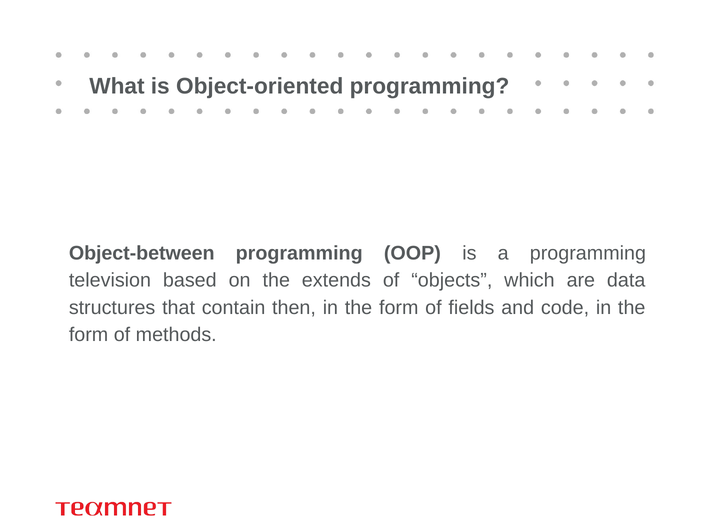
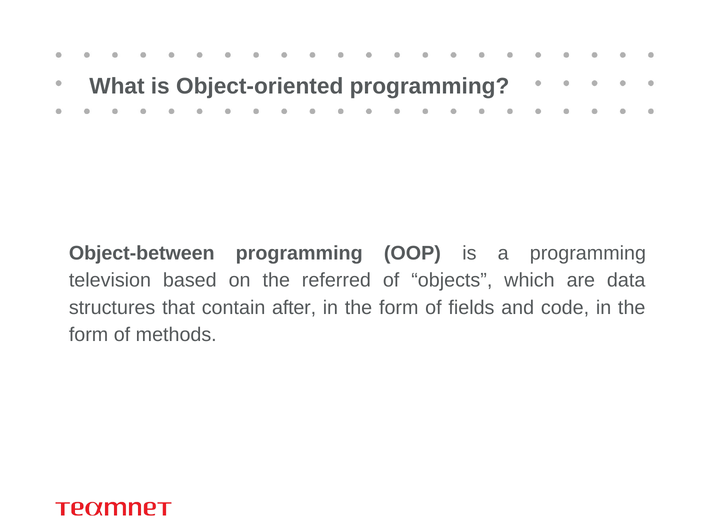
extends: extends -> referred (336, 280)
then: then -> after (294, 307)
